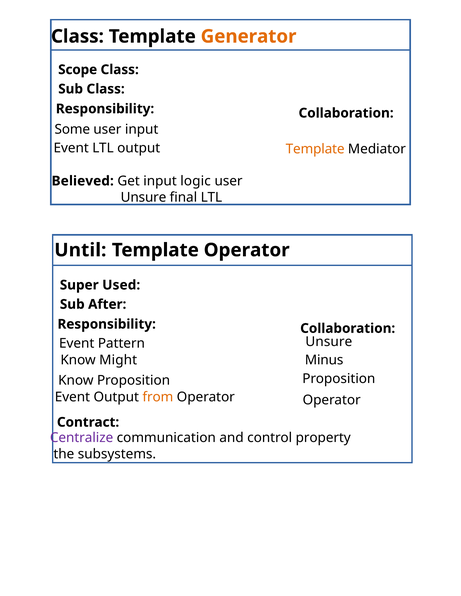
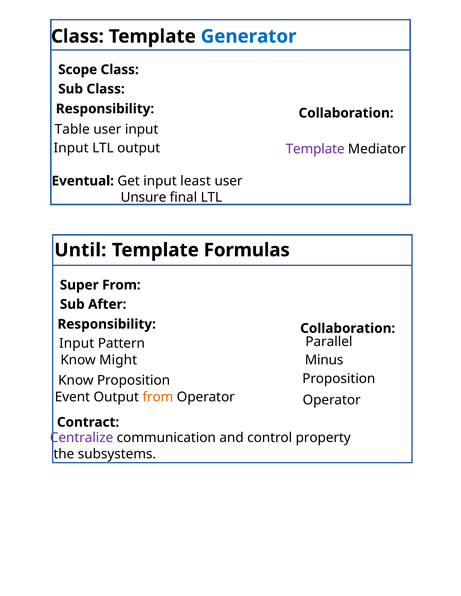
Generator colour: orange -> blue (249, 36)
Some: Some -> Table (72, 129)
Event: Event -> Input (71, 148)
Template colour: orange -> purple (315, 149)
Believed: Believed -> Eventual (83, 181)
logic: logic -> least (196, 181)
Template Operator: Operator -> Formulas (247, 250)
Super Used: Used -> From (121, 285)
Unsure: Unsure -> Parallel (329, 342)
Event: Event -> Input (77, 343)
